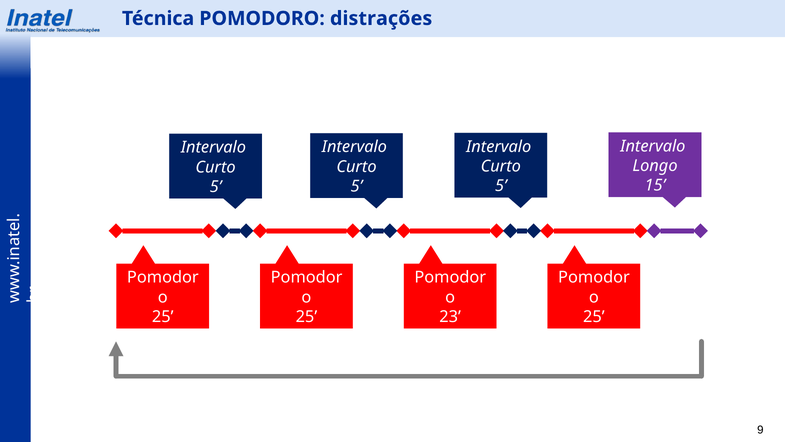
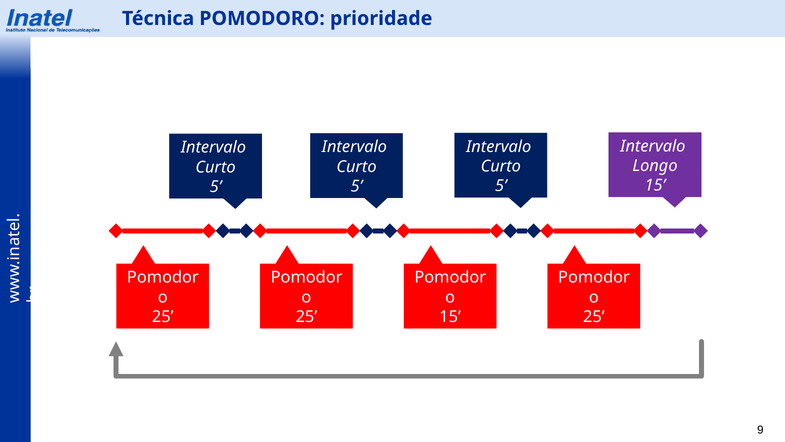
distrações: distrações -> prioridade (381, 18)
23: 23 -> 15 (450, 317)
